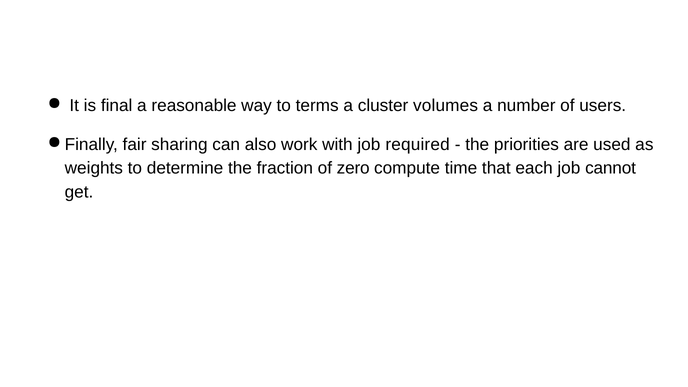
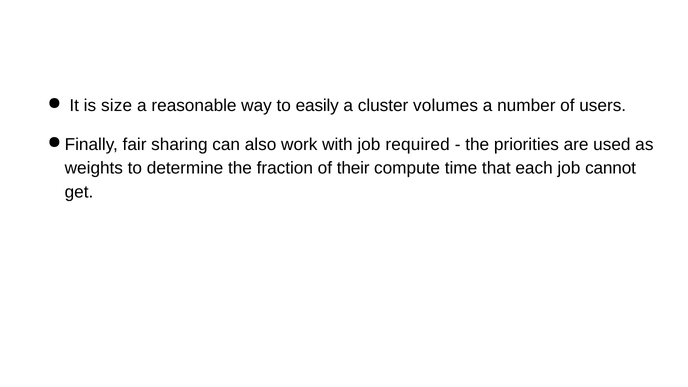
final: final -> size (117, 105)
terms: terms -> easily (317, 105)
zero: zero -> their (353, 168)
